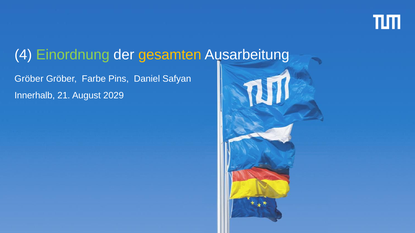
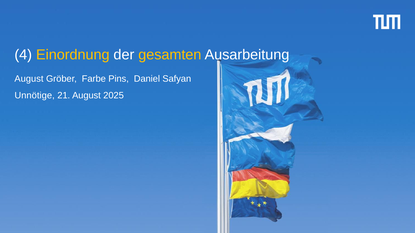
Einordnung colour: light green -> yellow (73, 55)
Gröber: Gröber -> August (29, 79)
Innerhalb: Innerhalb -> Unnötige (35, 96)
2029: 2029 -> 2025 (114, 96)
